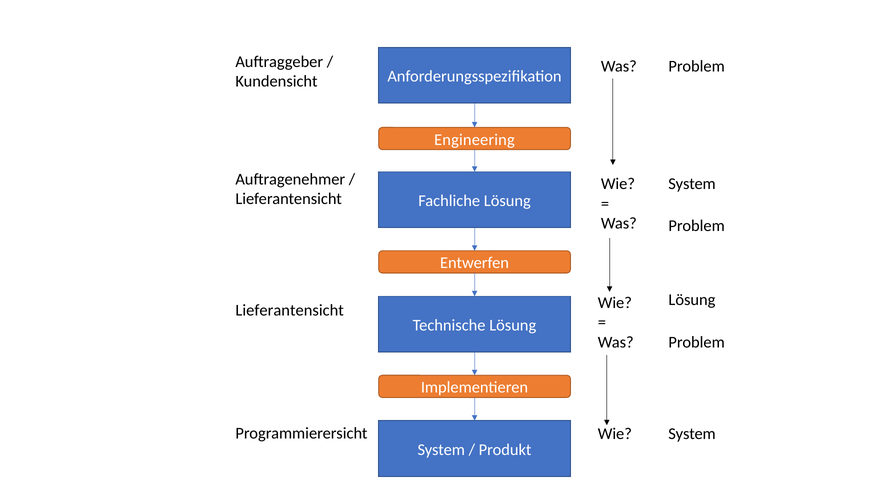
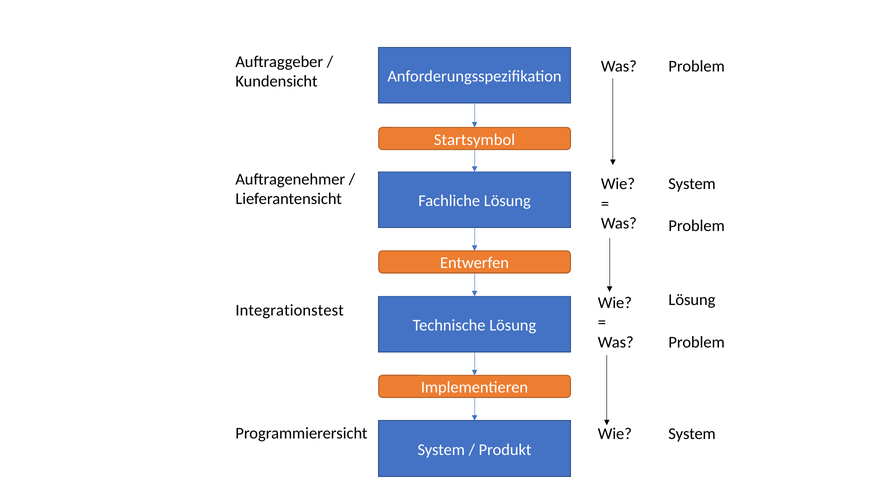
Engineering: Engineering -> Startsymbol (474, 140)
Lieferantensicht: Lieferantensicht -> Integrationstest (290, 311)
